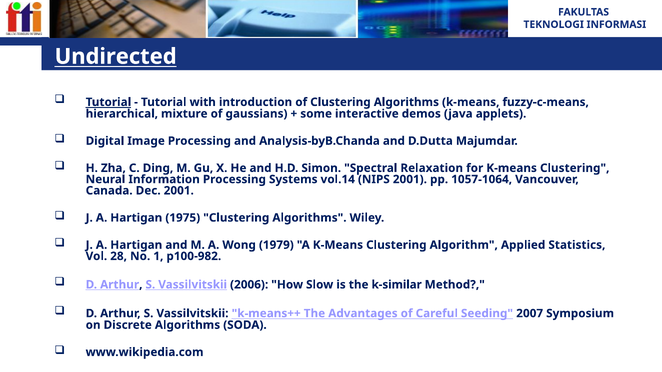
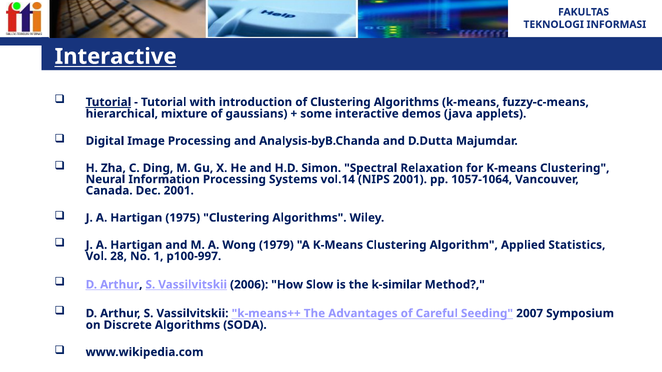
Undirected: Undirected -> Interactive (116, 57)
p100-982: p100-982 -> p100-997 (194, 256)
